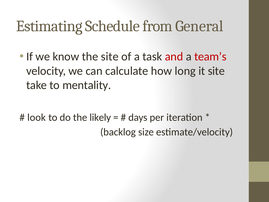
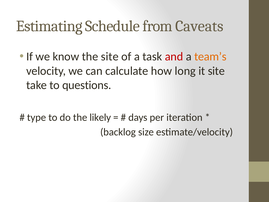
General: General -> Caveats (199, 26)
team’s colour: red -> orange (210, 56)
mentality: mentality -> questions (87, 85)
look: look -> type (37, 117)
